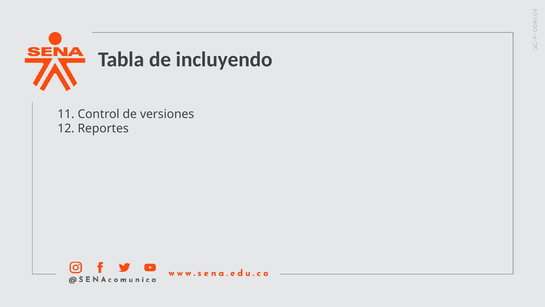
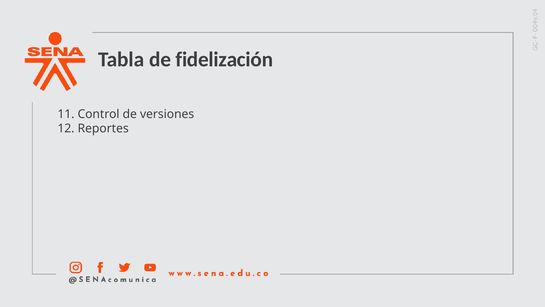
incluyendo: incluyendo -> fidelización (224, 59)
